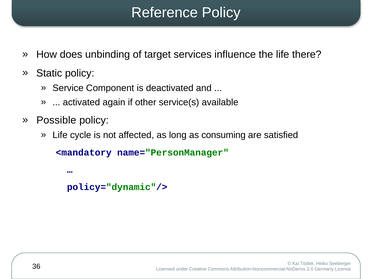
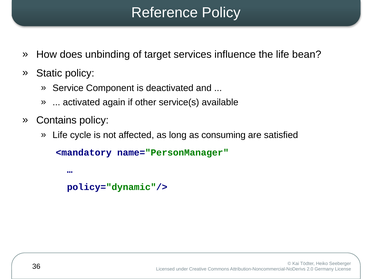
there: there -> bean (307, 55)
Possible: Possible -> Contains (56, 120)
